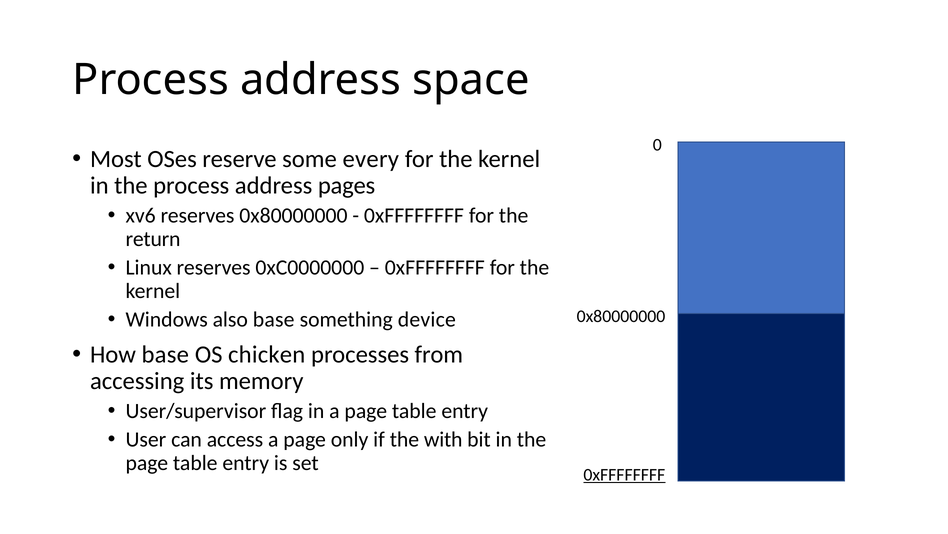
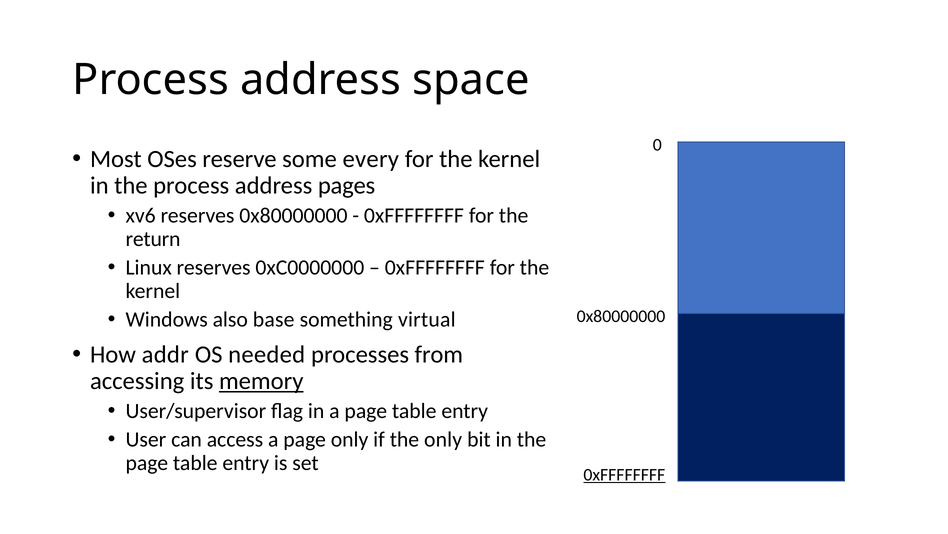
device: device -> virtual (427, 319)
How base: base -> addr (165, 354)
chicken: chicken -> needed (267, 354)
memory underline: none -> present (261, 381)
the with: with -> only (443, 439)
